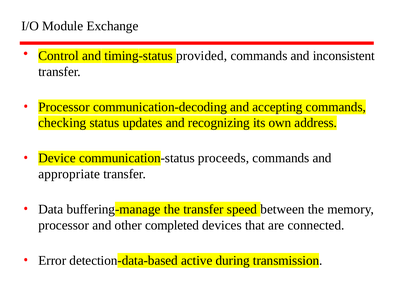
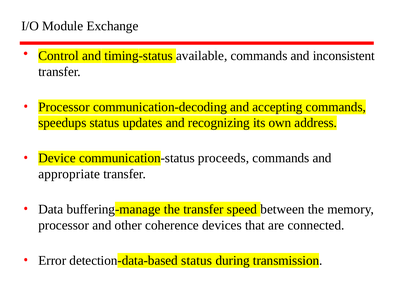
provided: provided -> available (202, 56)
checking: checking -> speedups (62, 123)
completed: completed -> coherence (172, 225)
detection-data-based active: active -> status (197, 260)
